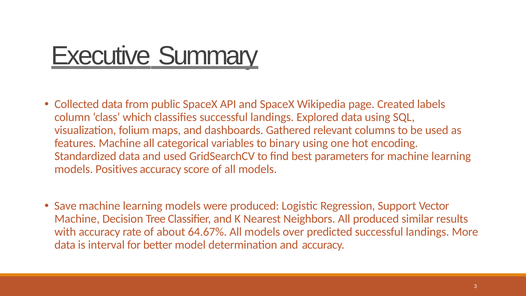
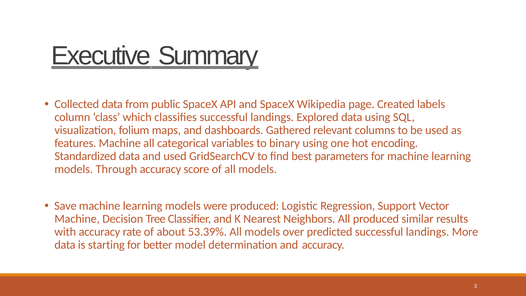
Positives: Positives -> Through (116, 169)
64.67%: 64.67% -> 53.39% (207, 232)
interval: interval -> starting (106, 245)
